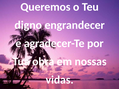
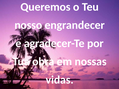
digno: digno -> nosso (28, 25)
